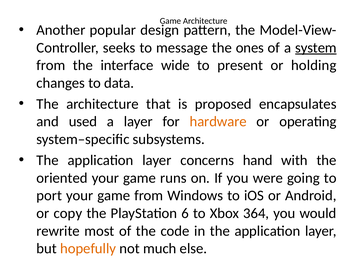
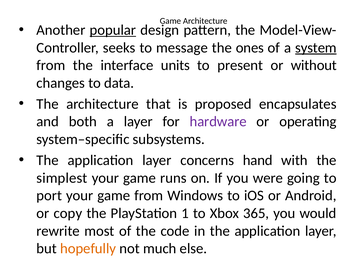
popular underline: none -> present (113, 30)
wide: wide -> units (175, 65)
holding: holding -> without (314, 65)
used: used -> both (83, 122)
hardware colour: orange -> purple (218, 122)
oriented: oriented -> simplest (62, 178)
6: 6 -> 1 (185, 213)
364: 364 -> 365 (256, 213)
